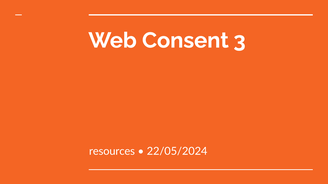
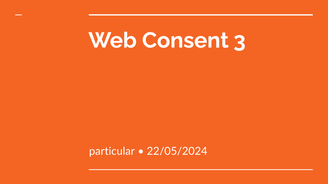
resources: resources -> particular (112, 152)
